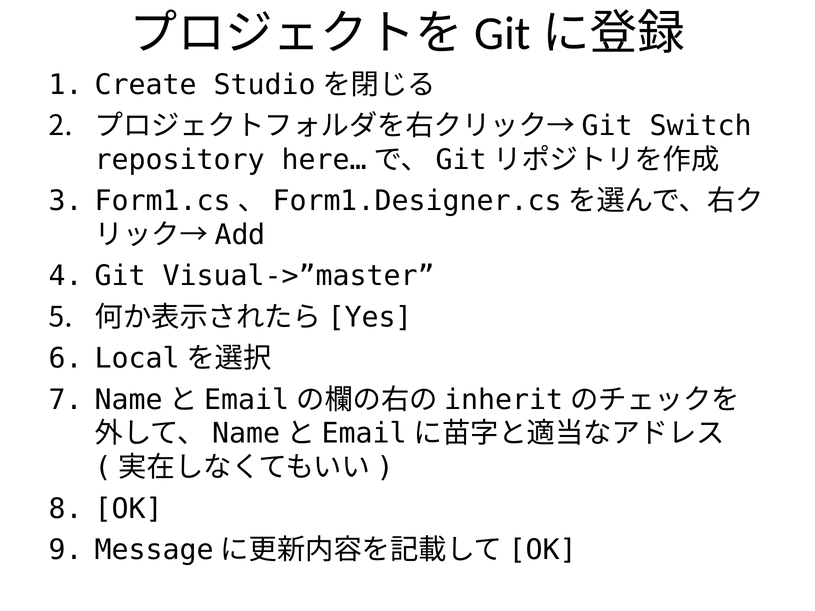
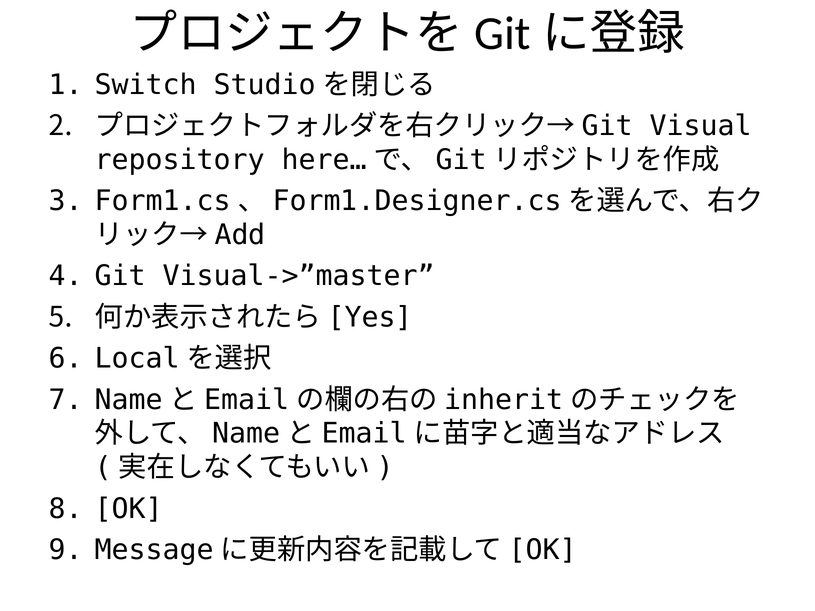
Create: Create -> Switch (146, 85)
Switch: Switch -> Visual (701, 126)
